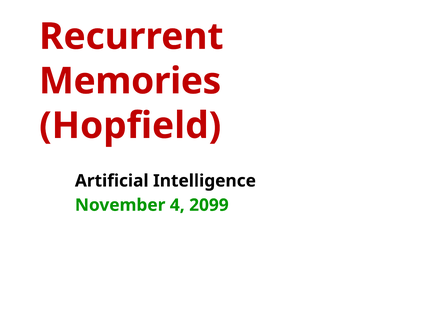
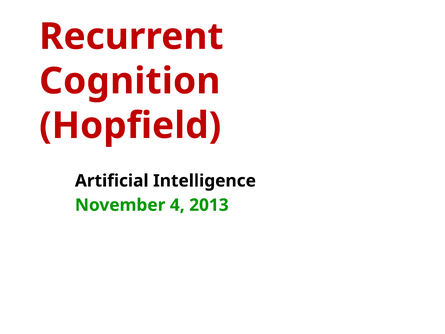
Memories: Memories -> Cognition (130, 81)
2099: 2099 -> 2013 (209, 205)
